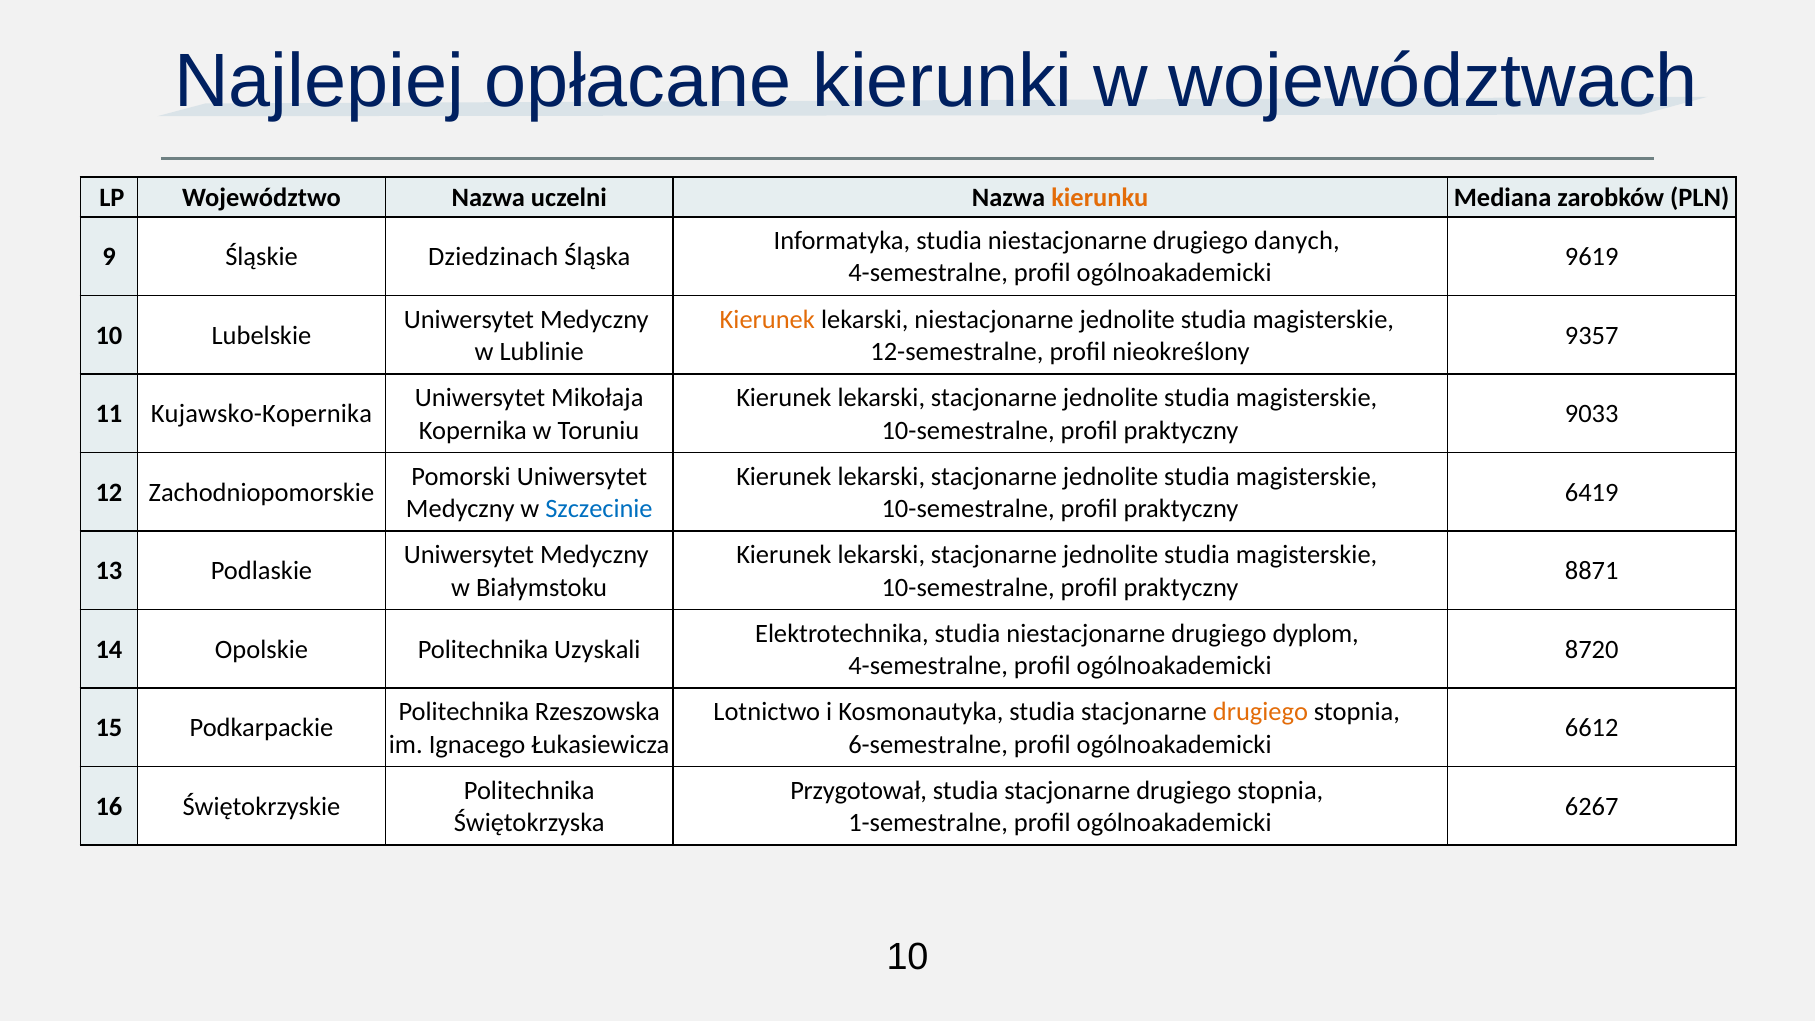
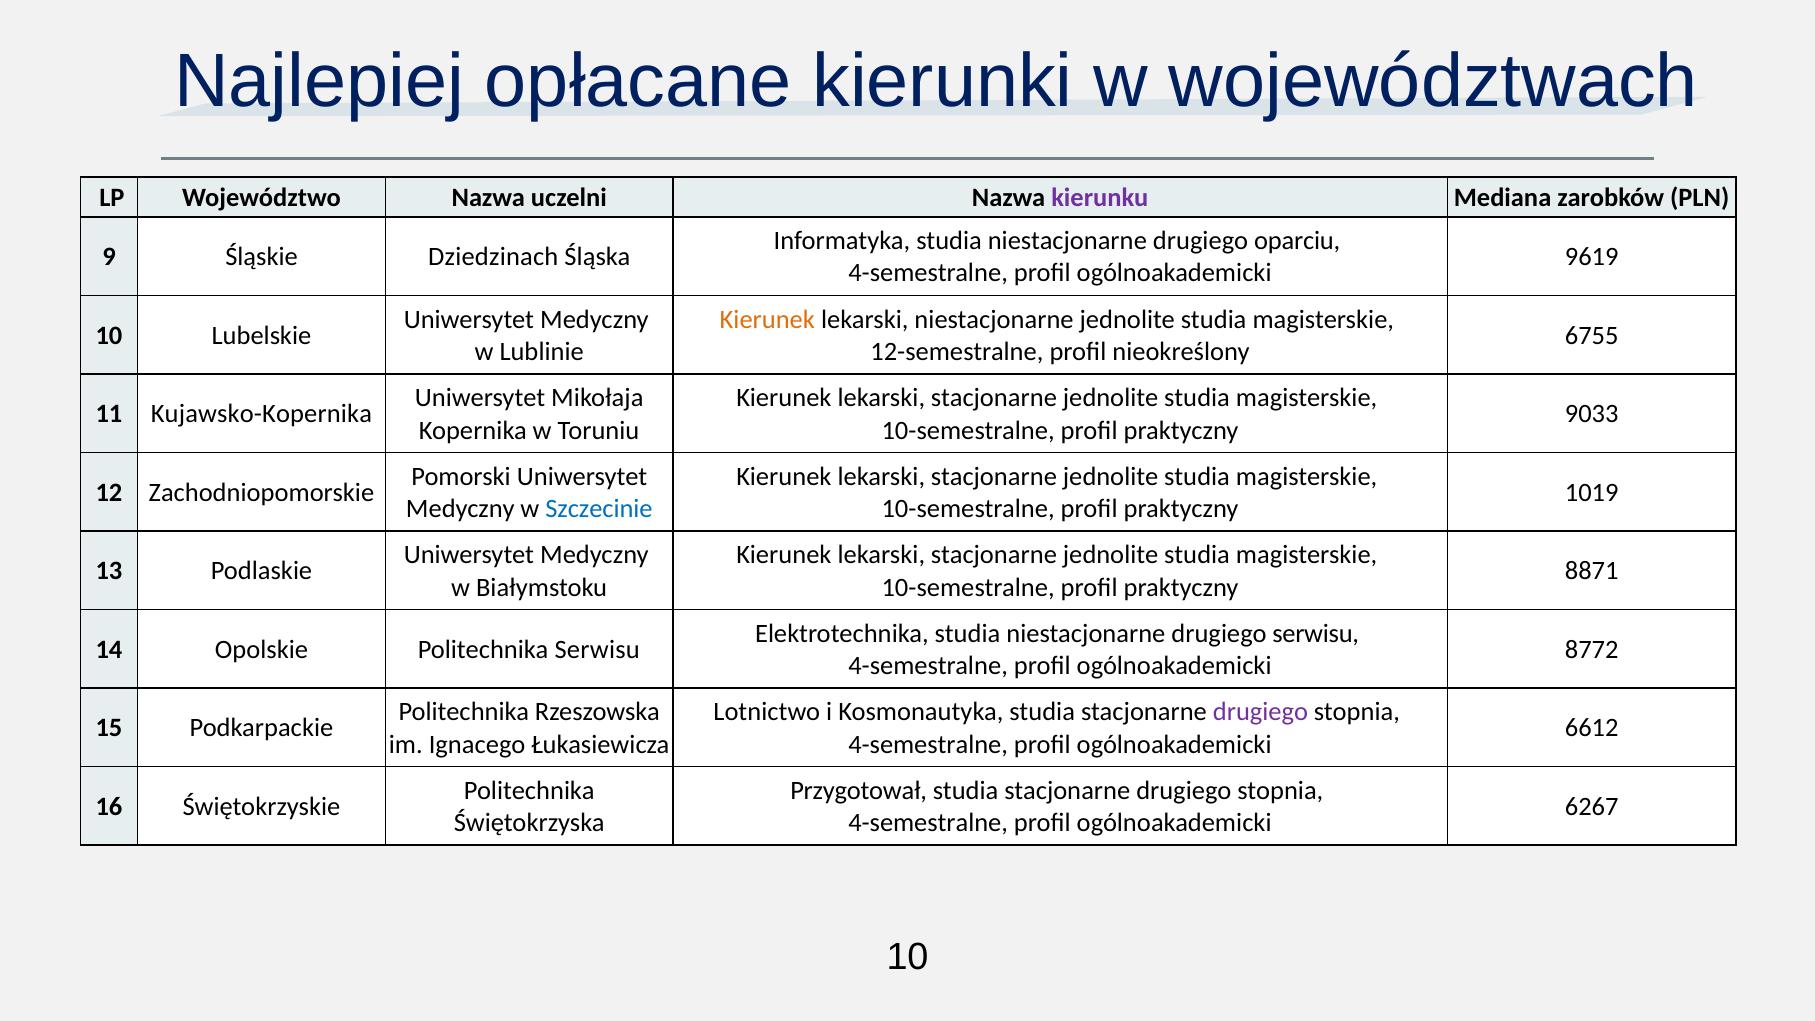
kierunku colour: orange -> purple (1100, 198)
danych: danych -> oparciu (1297, 241)
9357: 9357 -> 6755 (1592, 336)
6419: 6419 -> 1019 (1592, 493)
drugiego dyplom: dyplom -> serwisu (1316, 634)
Politechnika Uzyskali: Uzyskali -> Serwisu (597, 650)
8720: 8720 -> 8772 (1592, 650)
drugiego colour: orange -> purple (1260, 712)
6-semestralne: 6-semestralne -> 4-semestralne (928, 744)
1-semestralne: 1-semestralne -> 4-semestralne (928, 823)
